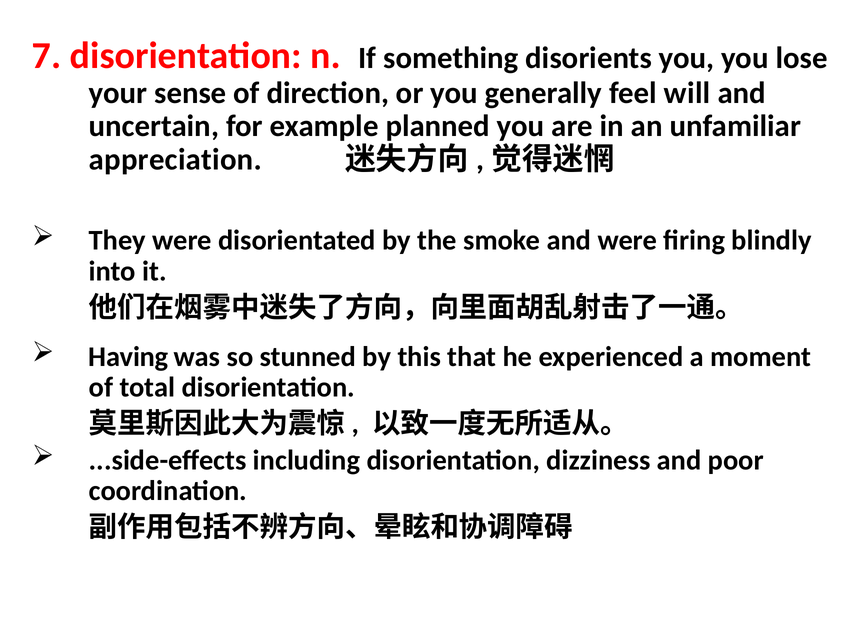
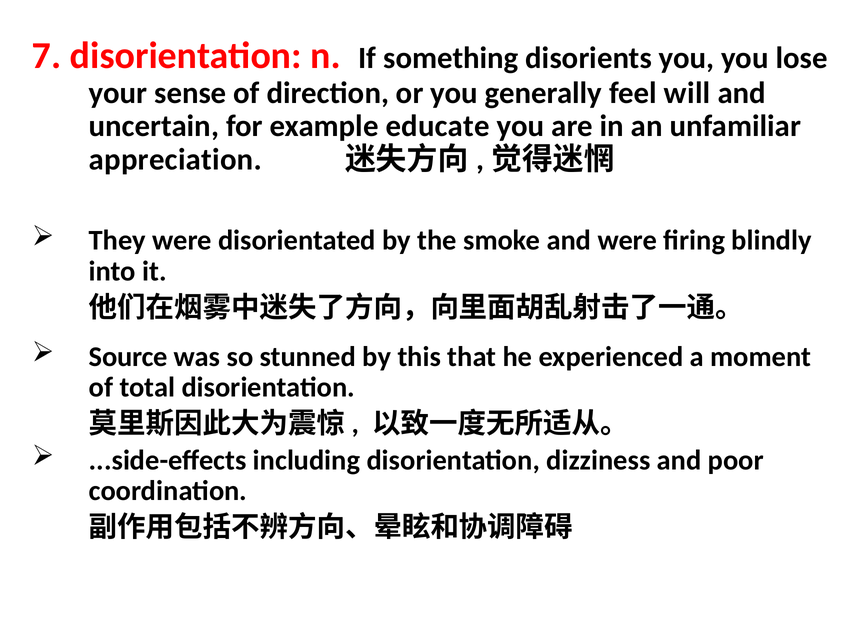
planned: planned -> educate (438, 126)
Having: Having -> Source (128, 356)
